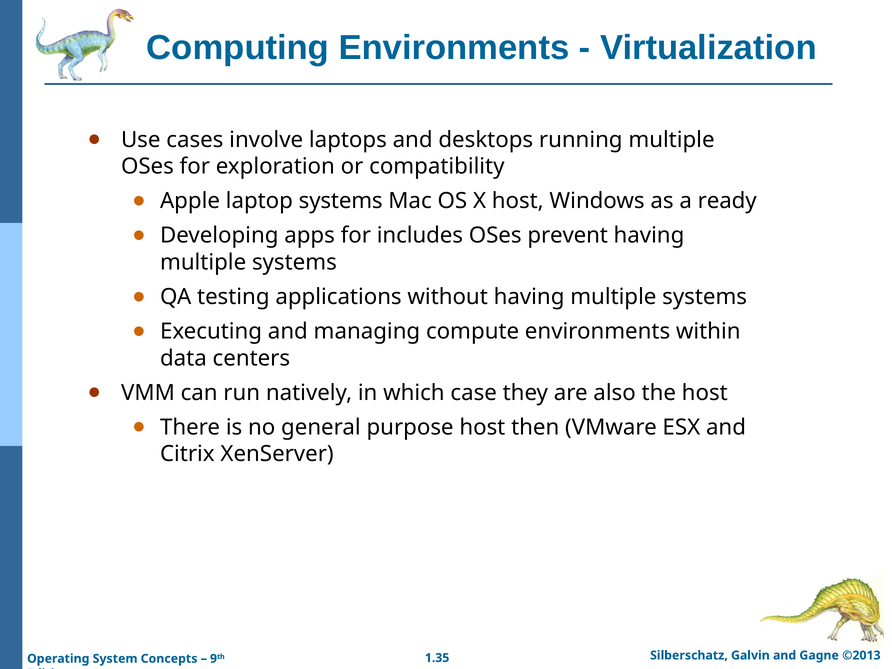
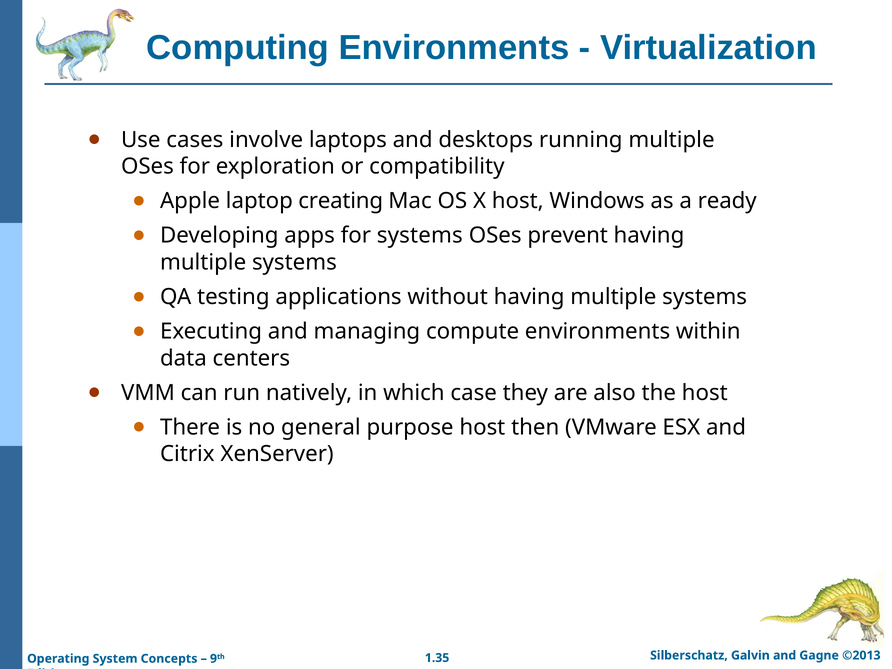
laptop systems: systems -> creating (341, 201)
for includes: includes -> systems (420, 236)
